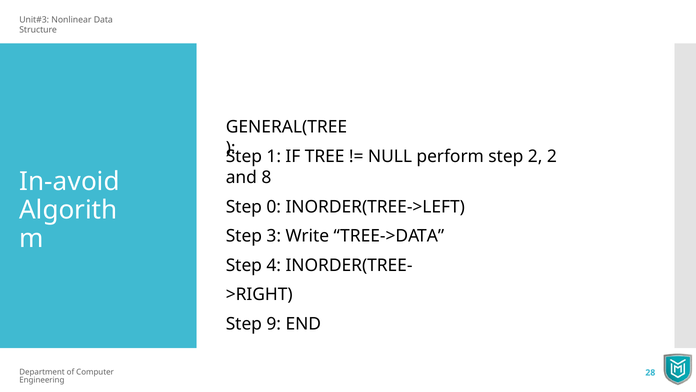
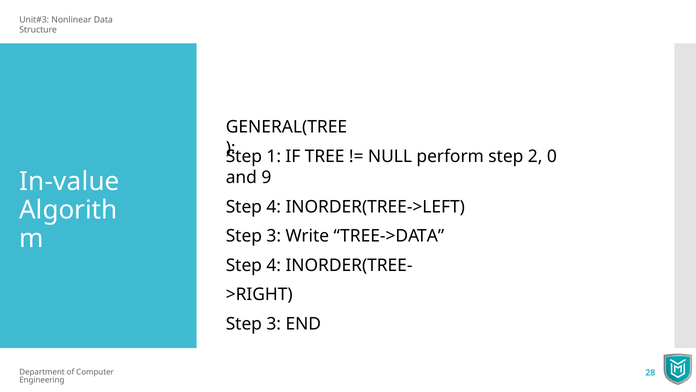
2 2: 2 -> 0 (552, 156)
8: 8 -> 9 (266, 177)
In-avoid: In-avoid -> In-value (69, 182)
0: 0 -> 4 (274, 207)
9: 9 -> 3 (274, 324)
